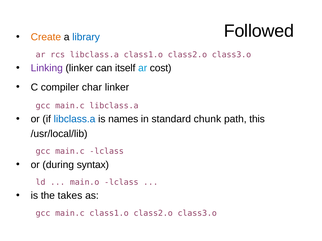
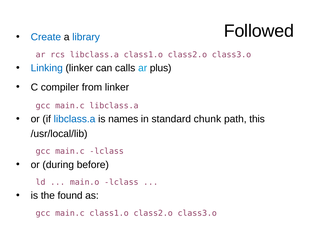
Create colour: orange -> blue (46, 37)
Linking colour: purple -> blue (47, 68)
itself: itself -> calls (125, 68)
cost: cost -> plus (161, 68)
char: char -> from (92, 87)
syntax: syntax -> before (93, 165)
takes: takes -> found (70, 196)
